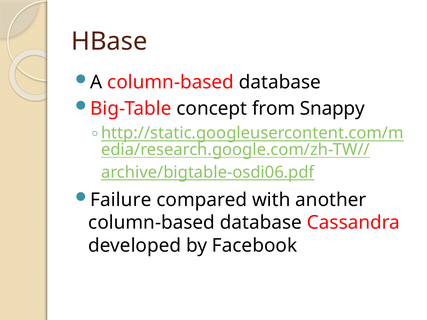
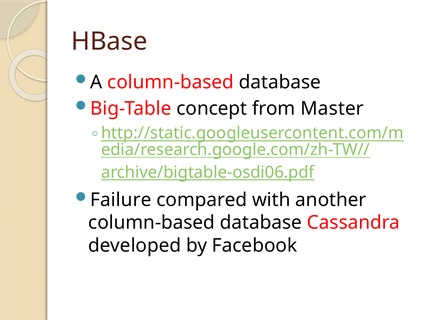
Snappy: Snappy -> Master (332, 109)
